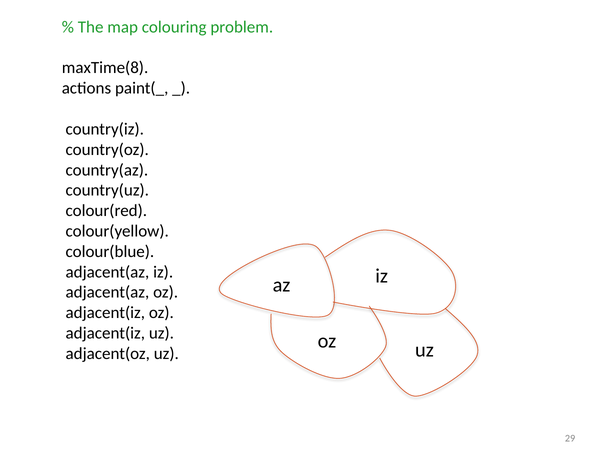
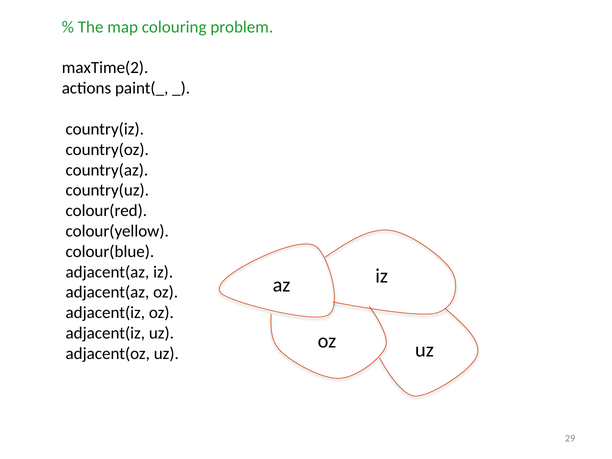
maxTime(8: maxTime(8 -> maxTime(2 (105, 68)
